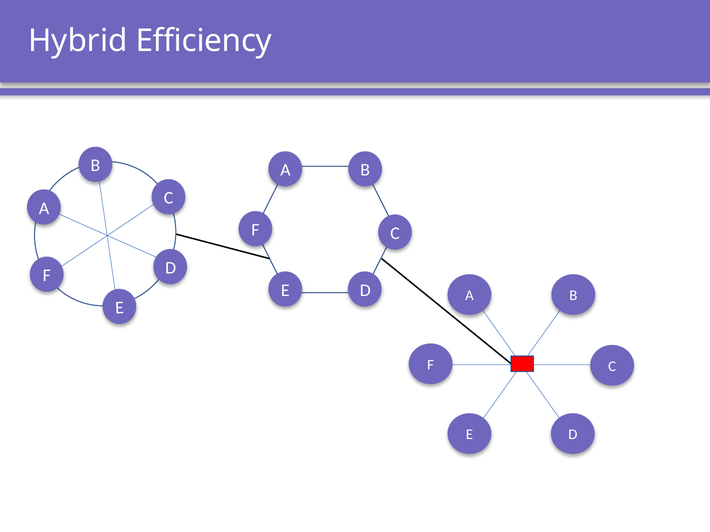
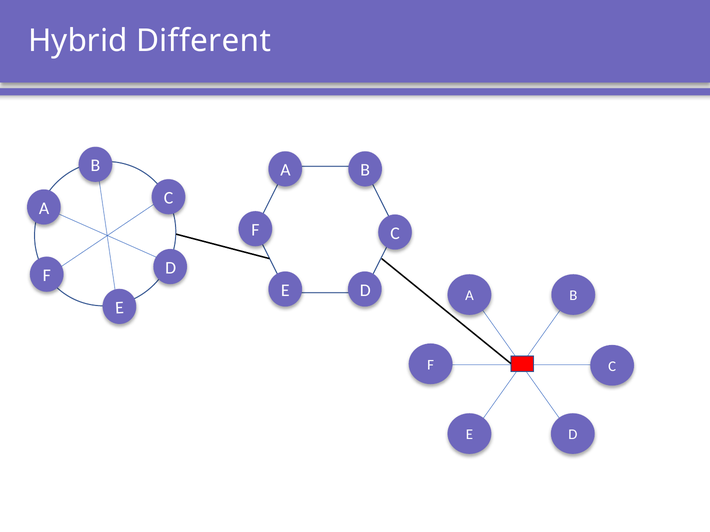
Efficiency: Efficiency -> Different (203, 41)
